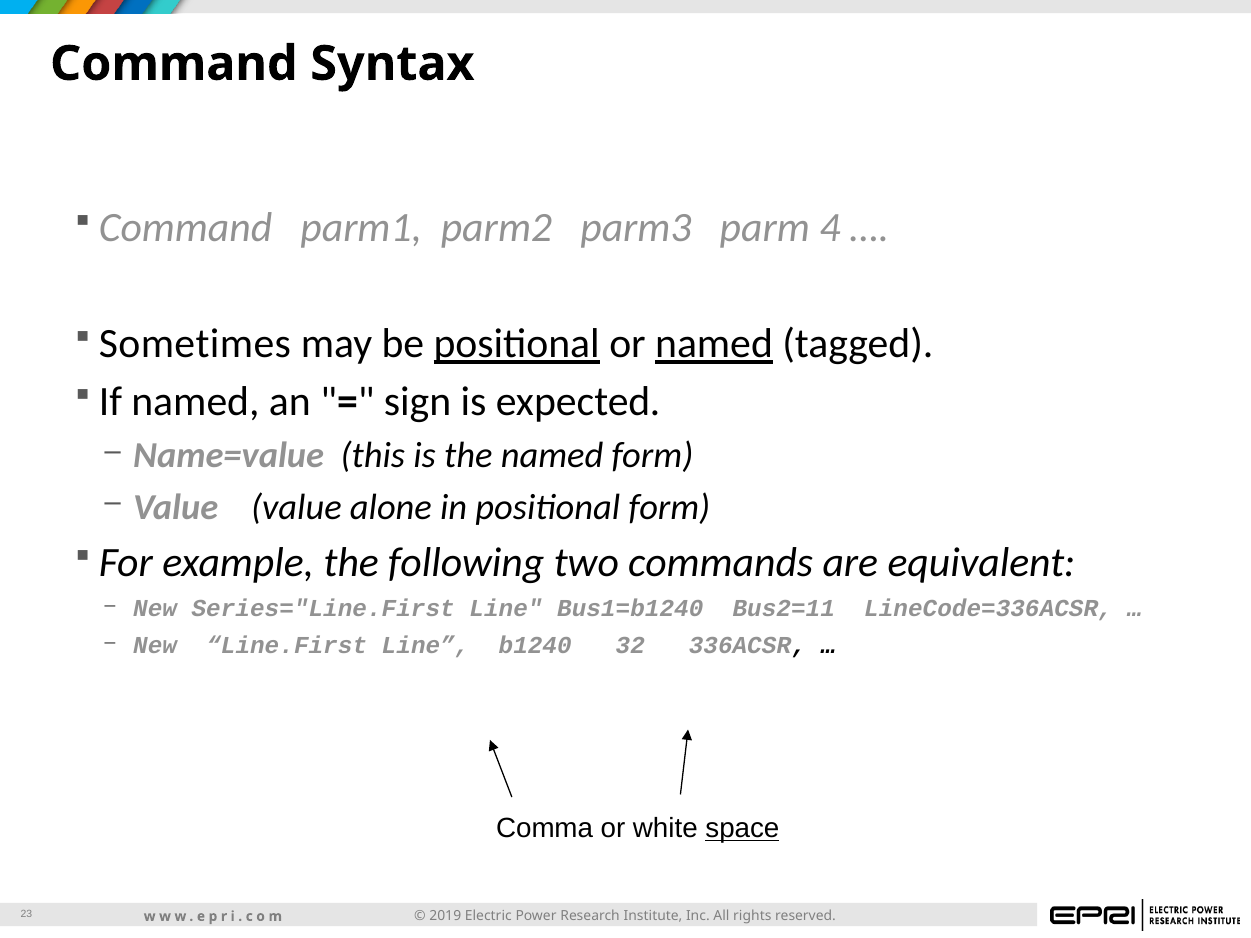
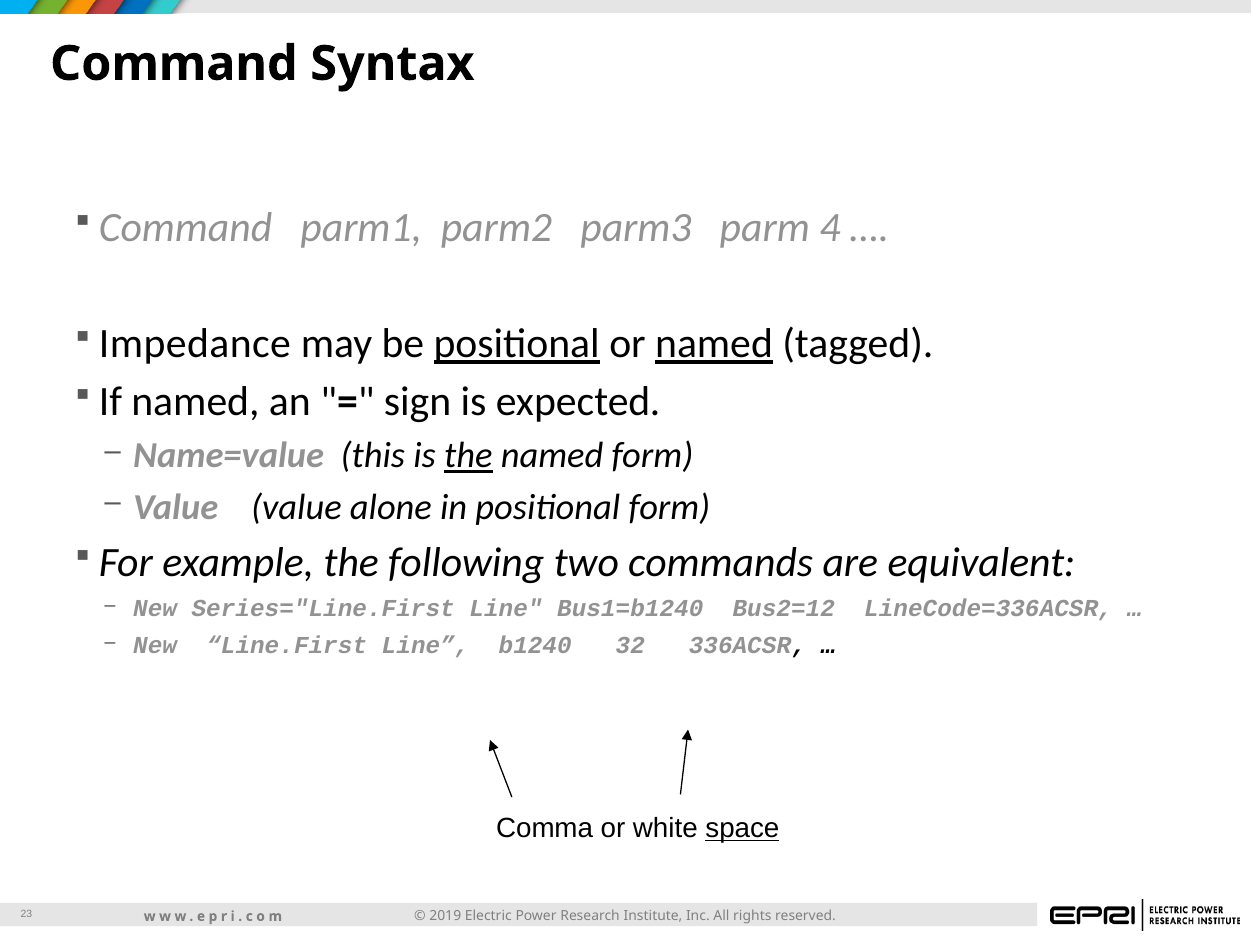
Sometimes: Sometimes -> Impedance (195, 344)
the underline: none -> present (468, 456)
Bus2=11: Bus2=11 -> Bus2=12 (784, 609)
